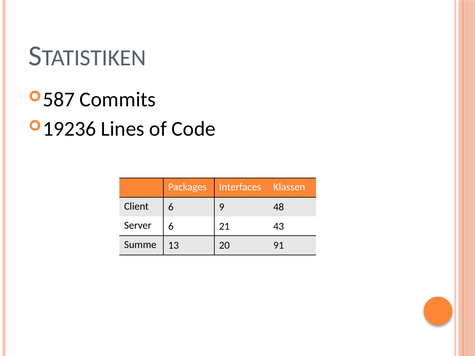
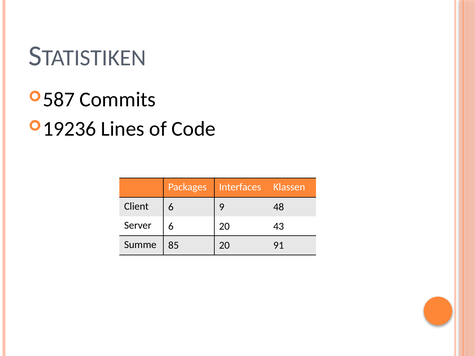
6 21: 21 -> 20 (224, 226)
13: 13 -> 85 (174, 246)
